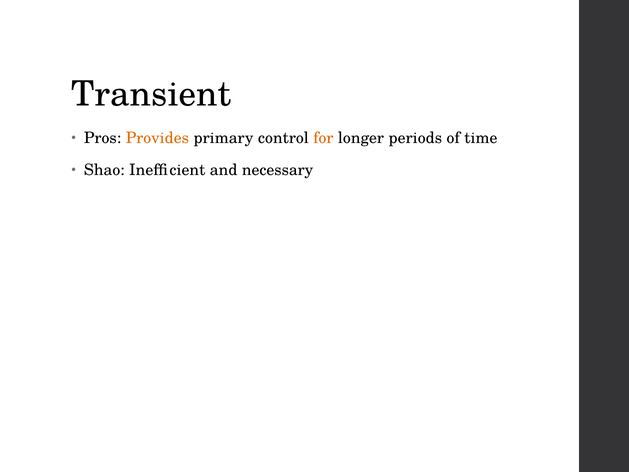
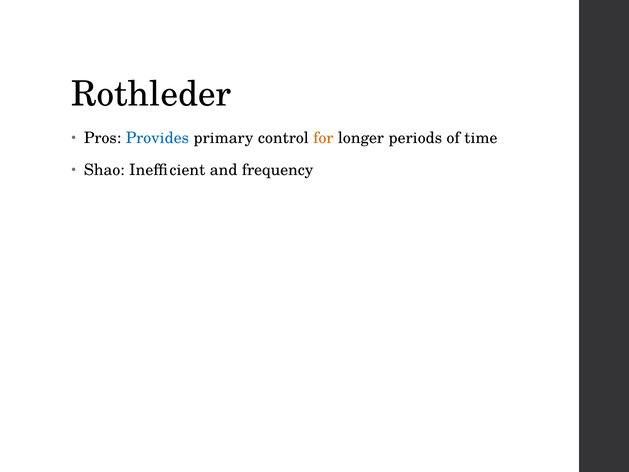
Transient: Transient -> Rothleder (151, 94)
Provides colour: orange -> blue (157, 138)
necessary: necessary -> frequency (278, 170)
